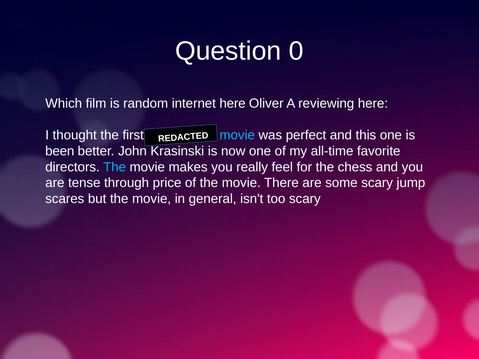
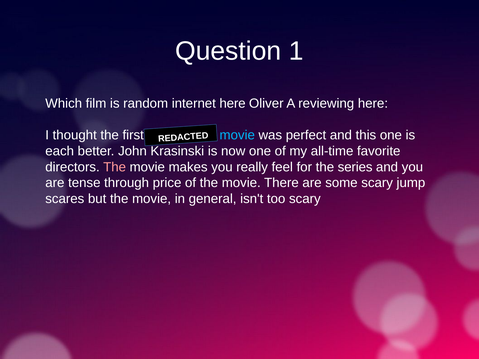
0: 0 -> 1 (296, 51)
been: been -> each (60, 151)
The colour: light blue -> pink (115, 167)
chess: chess -> series (355, 167)
